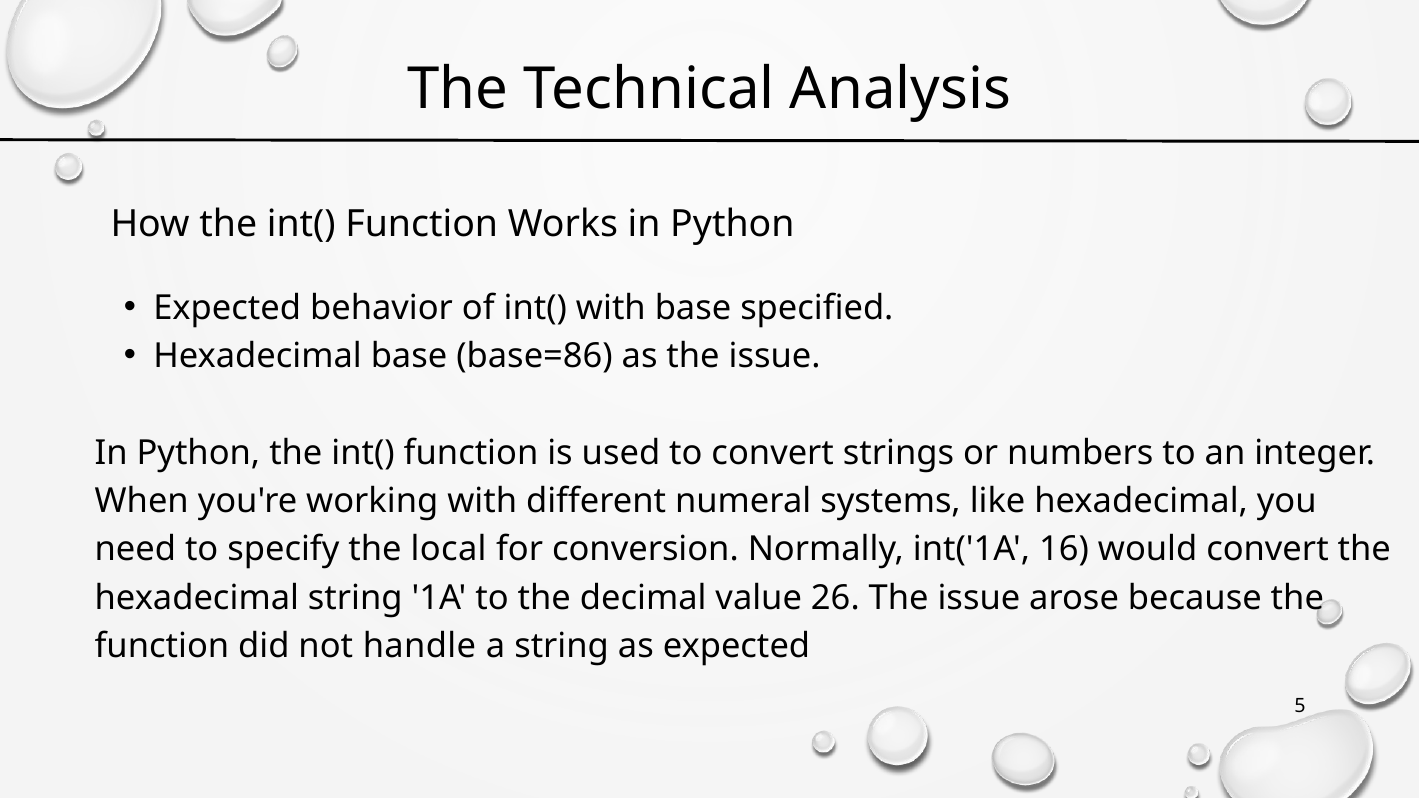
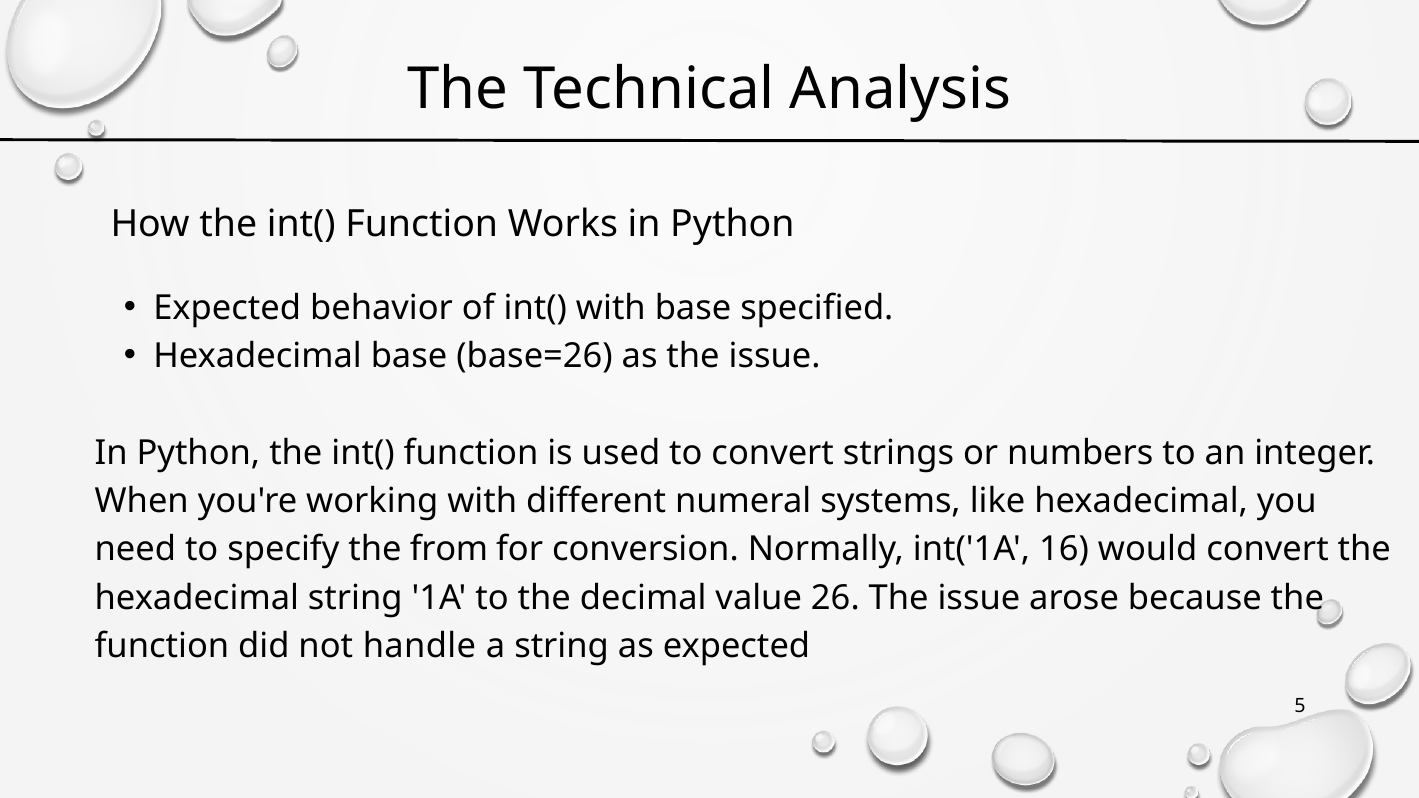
base=86: base=86 -> base=26 (535, 356)
local: local -> from (449, 550)
